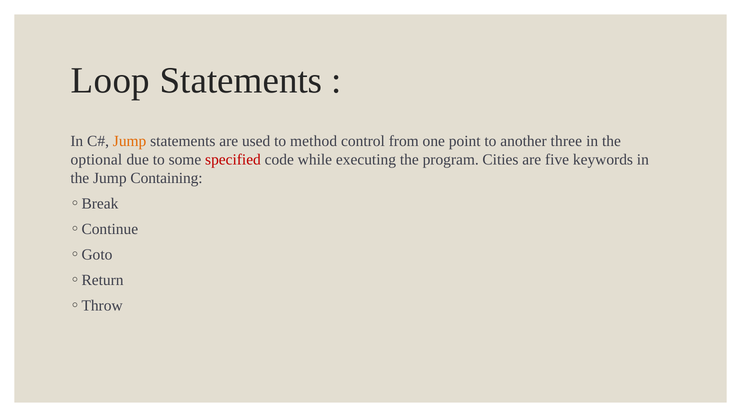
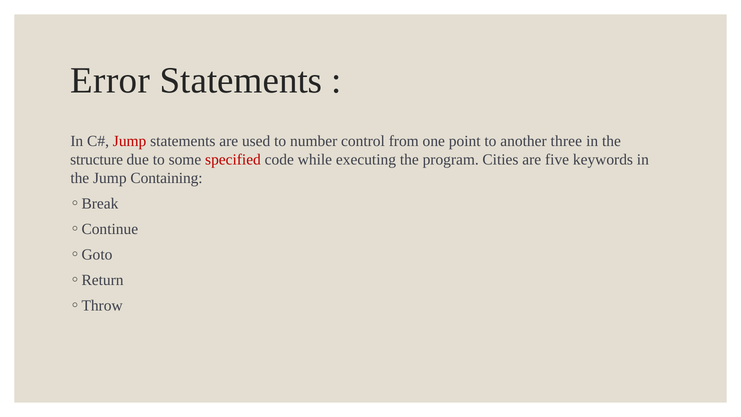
Loop: Loop -> Error (110, 81)
Jump colour: orange -> red (130, 141)
method: method -> number (314, 141)
optional: optional -> structure (97, 160)
